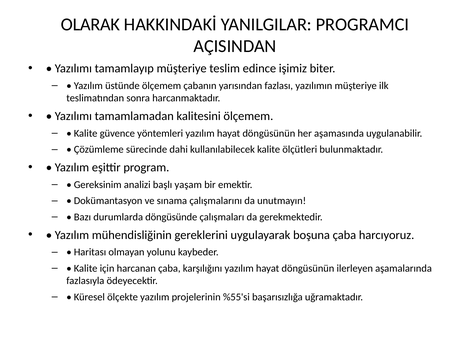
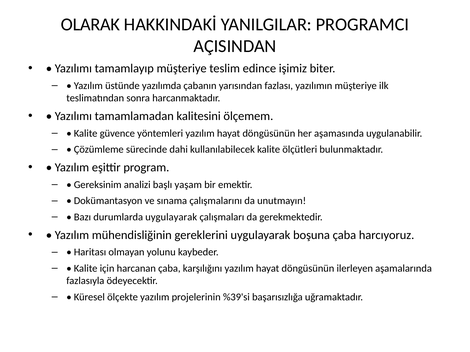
üstünde ölçemem: ölçemem -> yazılımda (162, 86)
durumlarda döngüsünde: döngüsünde -> uygulayarak (171, 217)
%55'si: %55'si -> %39'si (236, 297)
